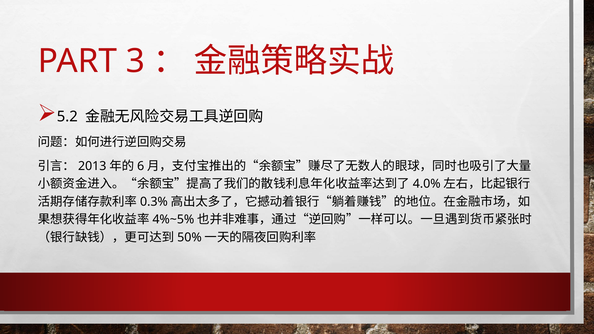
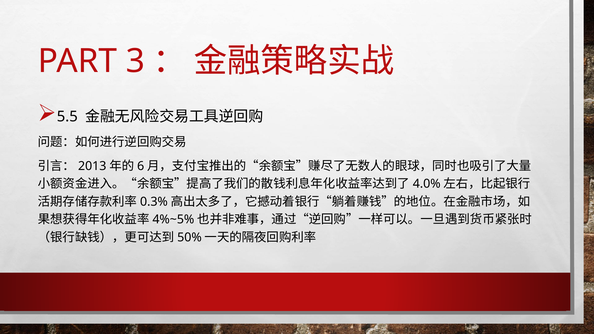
5.2: 5.2 -> 5.5 (67, 117)
